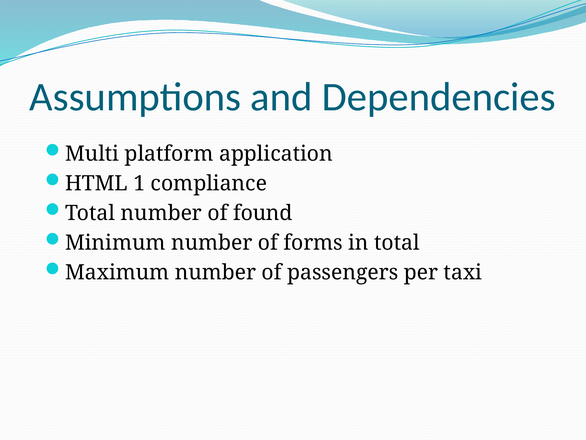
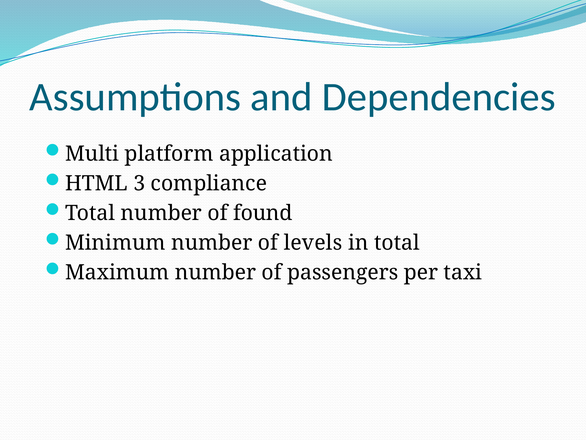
1: 1 -> 3 (139, 183)
forms: forms -> levels (313, 243)
